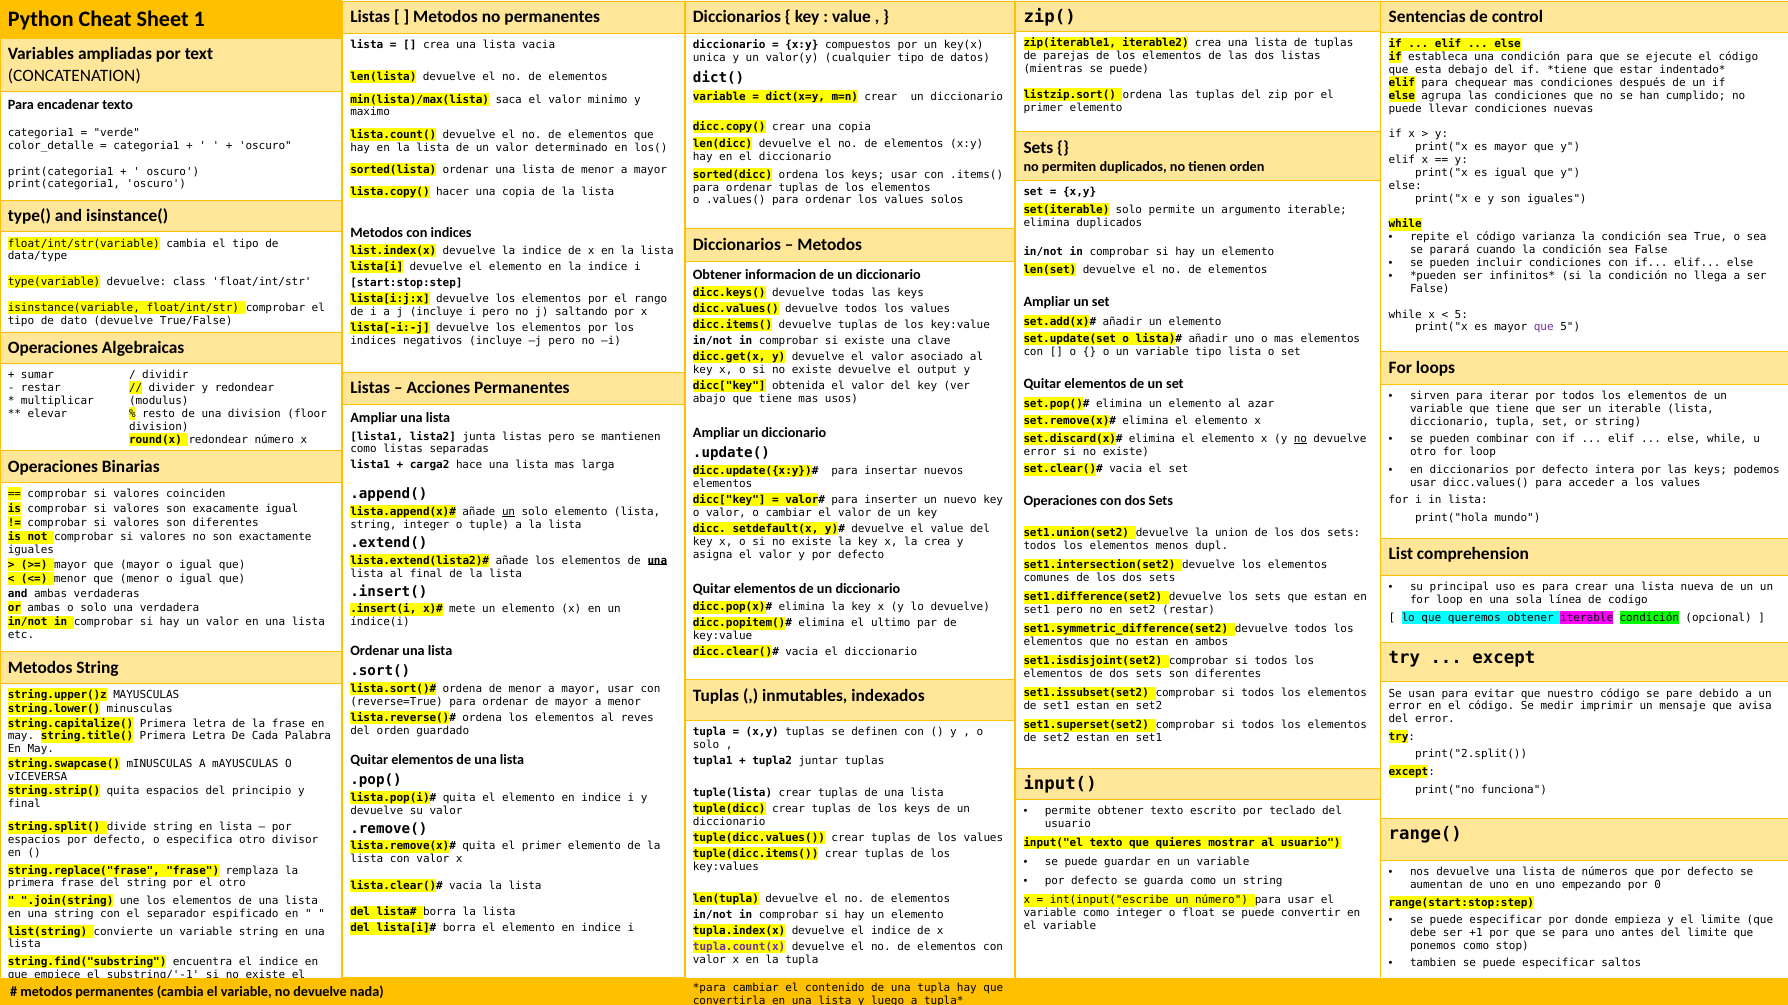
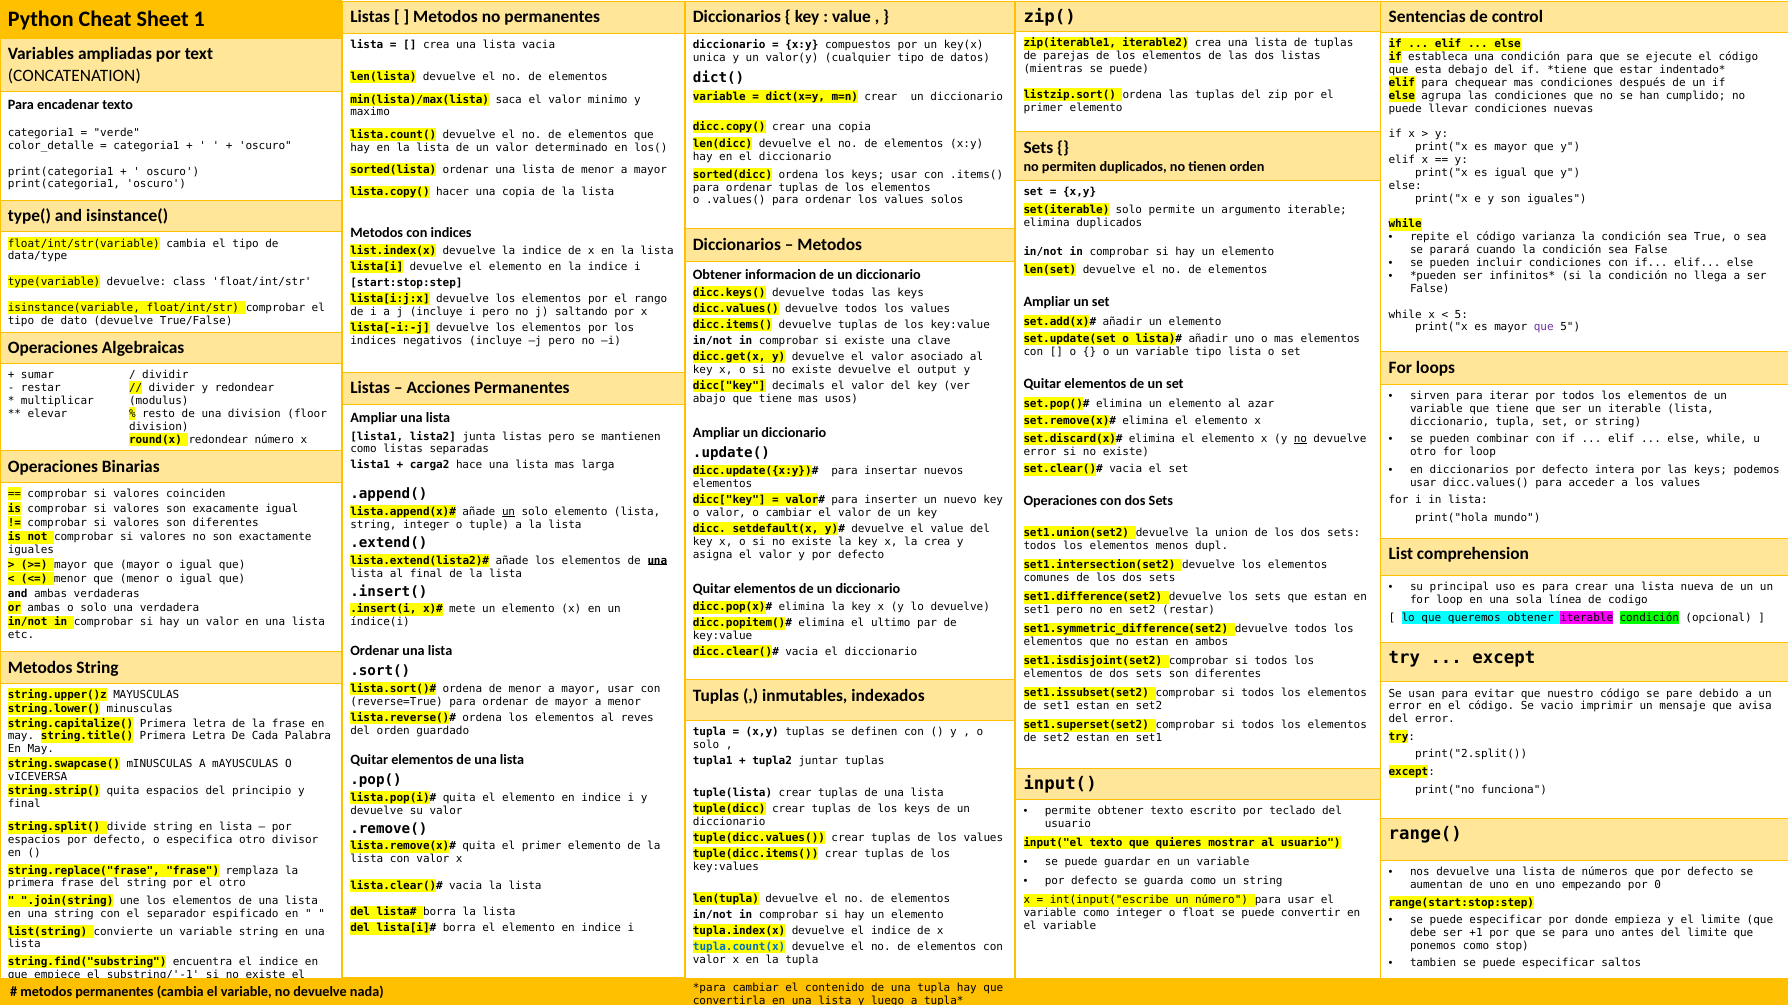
obtenida: obtenida -> decimals (799, 386)
medir: medir -> vacio (1557, 707)
tupla.count(x colour: purple -> blue (739, 947)
